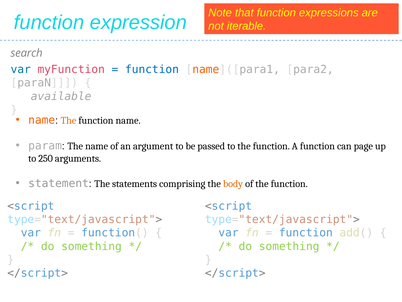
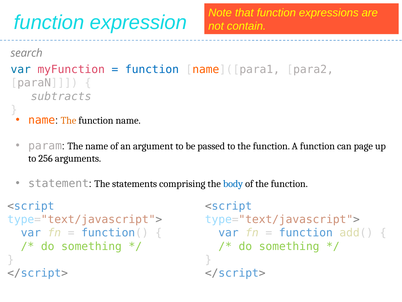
iterable: iterable -> contain (246, 26)
available: available -> subtracts (61, 96)
250: 250 -> 256 (46, 158)
body colour: orange -> blue (233, 183)
